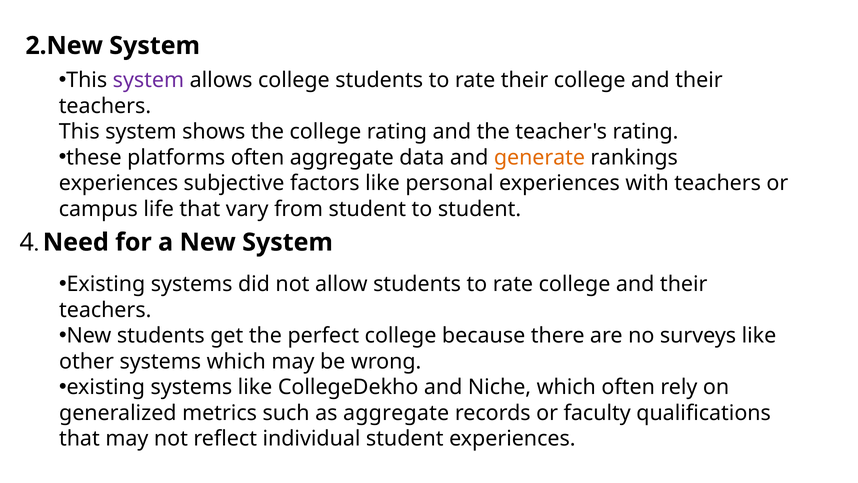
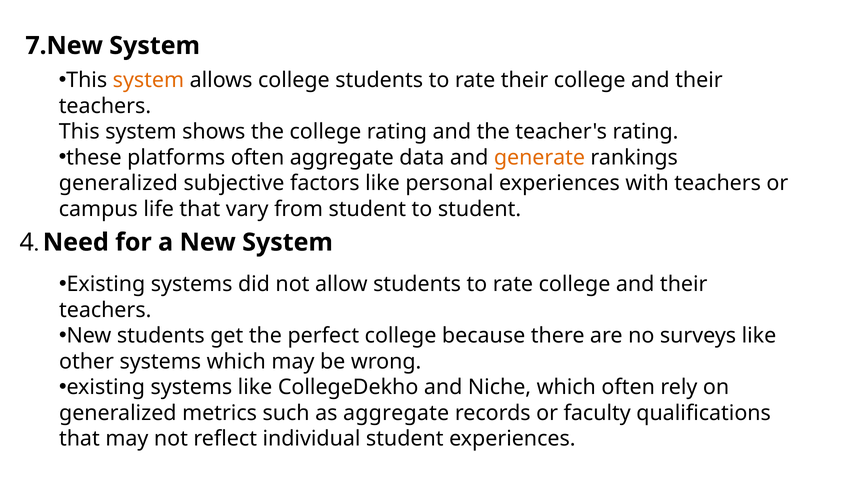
2.New: 2.New -> 7.New (64, 46)
system colour: purple -> orange (148, 80)
experiences: experiences -> generalized (118, 183)
